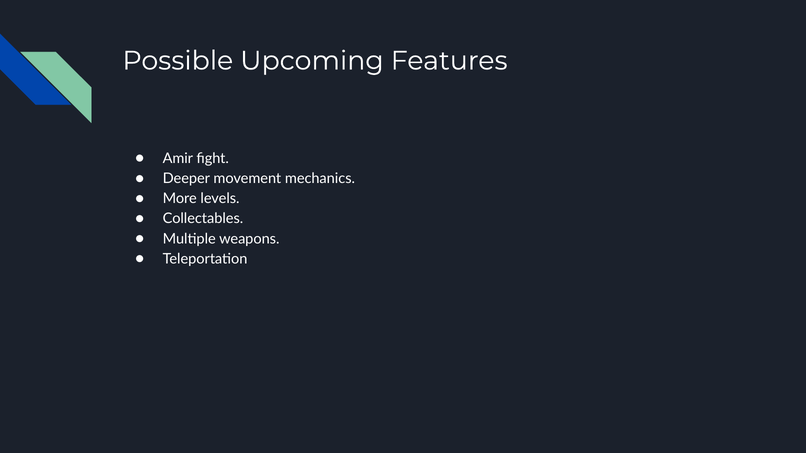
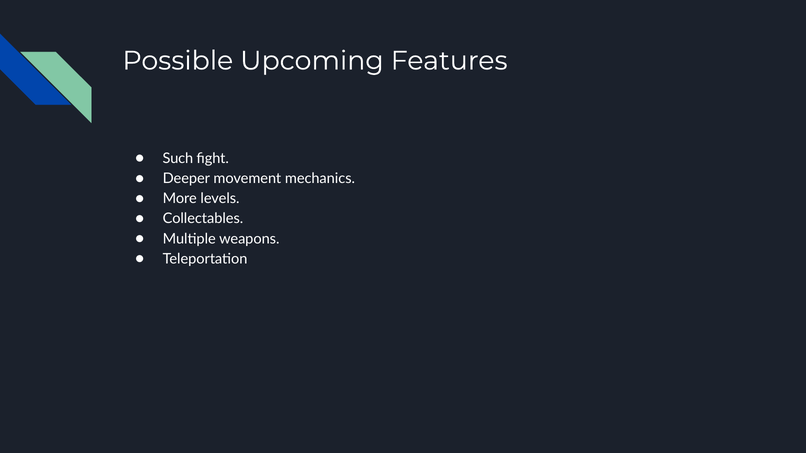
Amir: Amir -> Such (178, 159)
